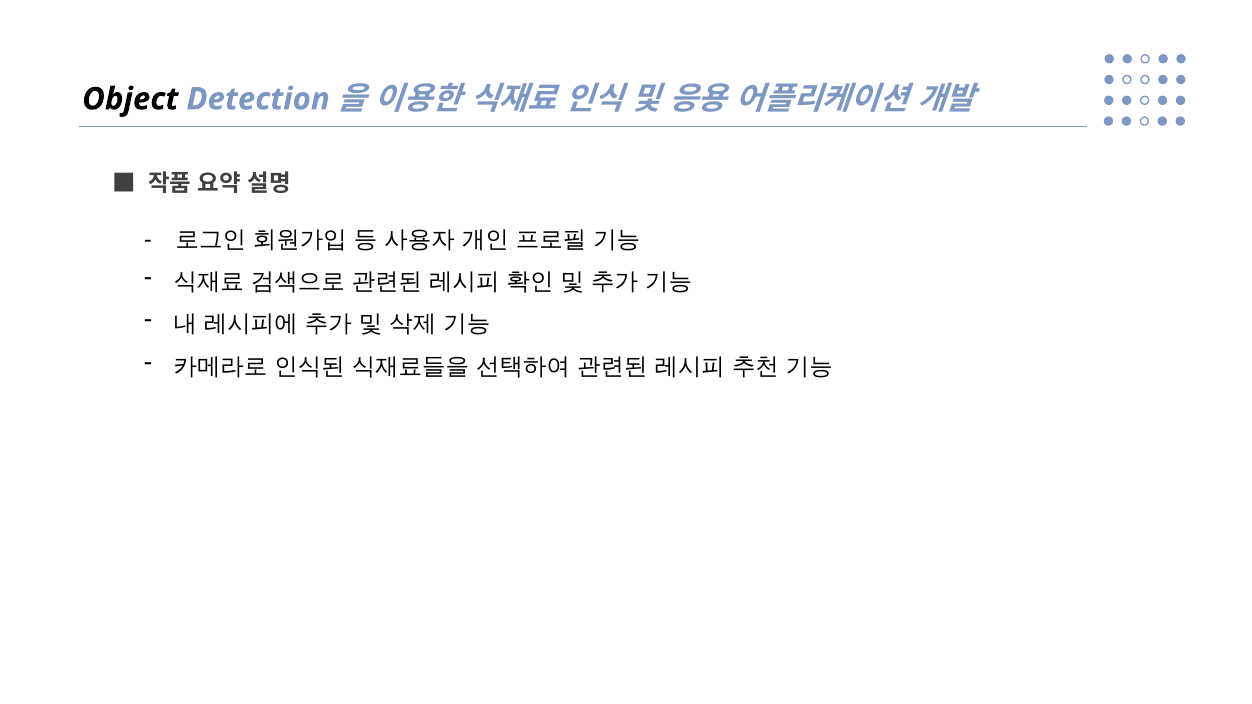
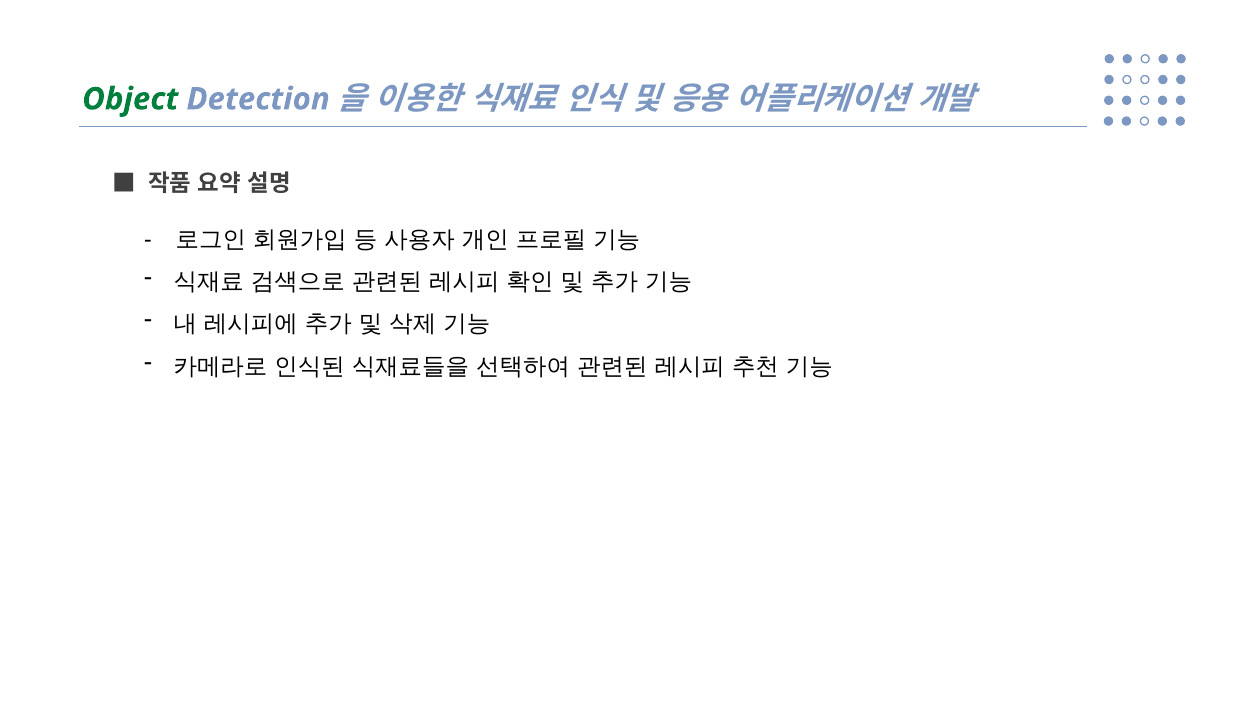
Object colour: black -> green (130, 99)
